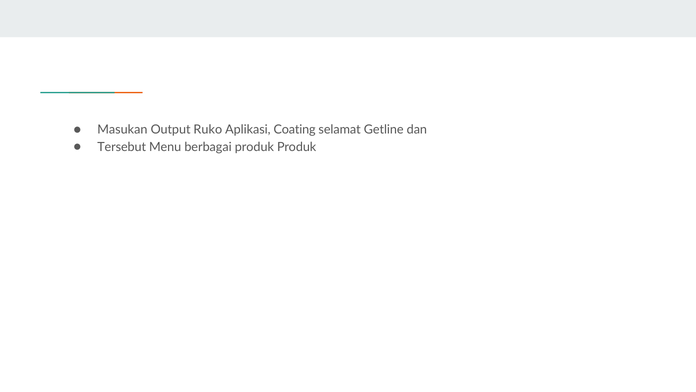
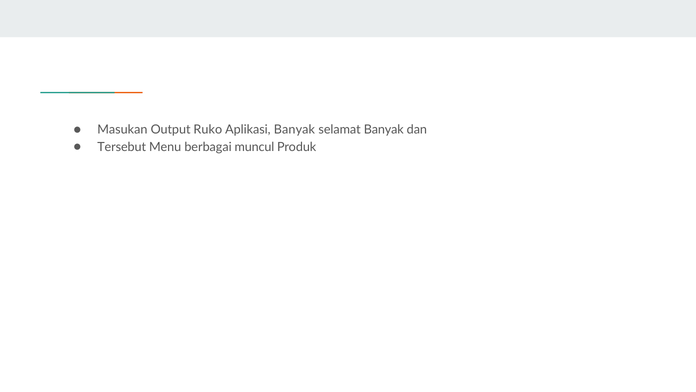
Aplikasi Coating: Coating -> Banyak (294, 129)
selamat Getline: Getline -> Banyak (384, 129)
berbagai produk: produk -> muncul (254, 147)
